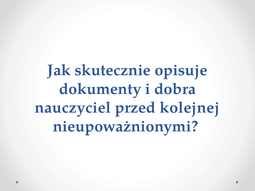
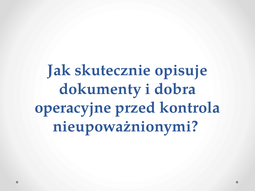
nauczyciel: nauczyciel -> operacyjne (73, 108)
kolejnej: kolejnej -> kontrola (190, 108)
